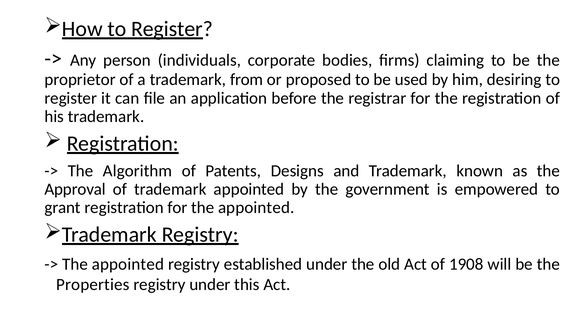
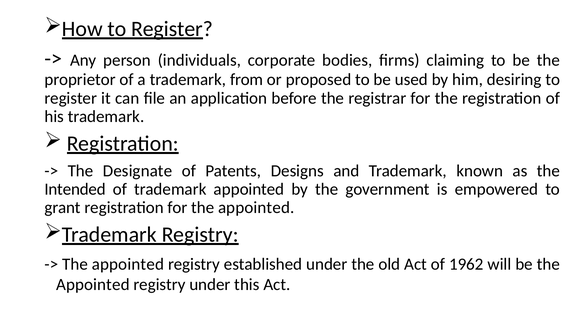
Algorithm: Algorithm -> Designate (138, 170)
Approval: Approval -> Intended (75, 189)
1908: 1908 -> 1962 (466, 264)
Properties: Properties -> Appointed (93, 284)
